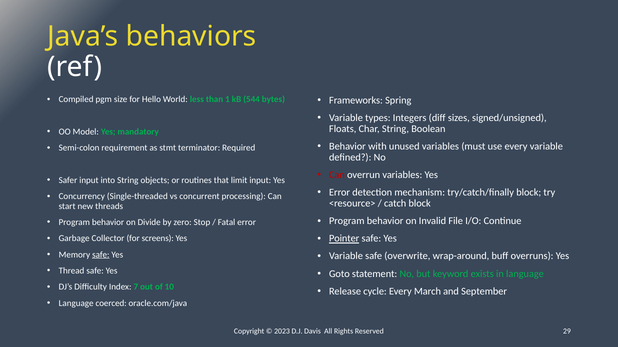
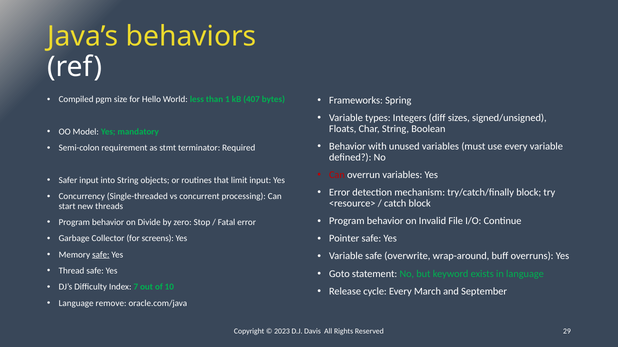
544: 544 -> 407 (252, 100)
Pointer underline: present -> none (344, 239)
coerced: coerced -> remove (111, 304)
